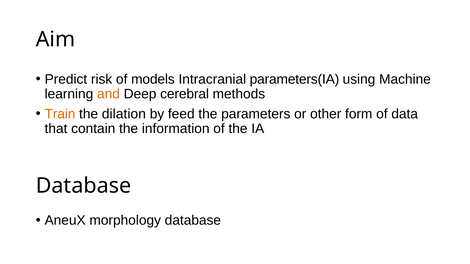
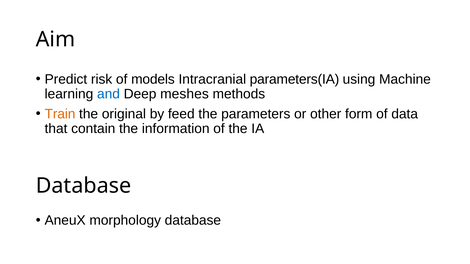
and colour: orange -> blue (108, 94)
cerebral: cerebral -> meshes (184, 94)
dilation: dilation -> original (124, 114)
